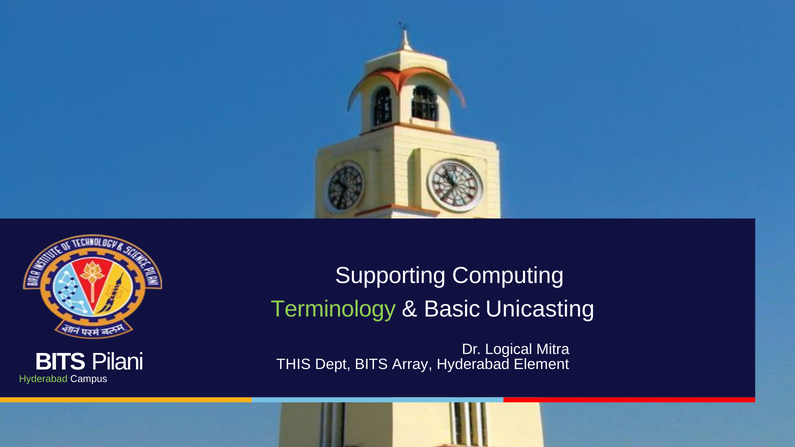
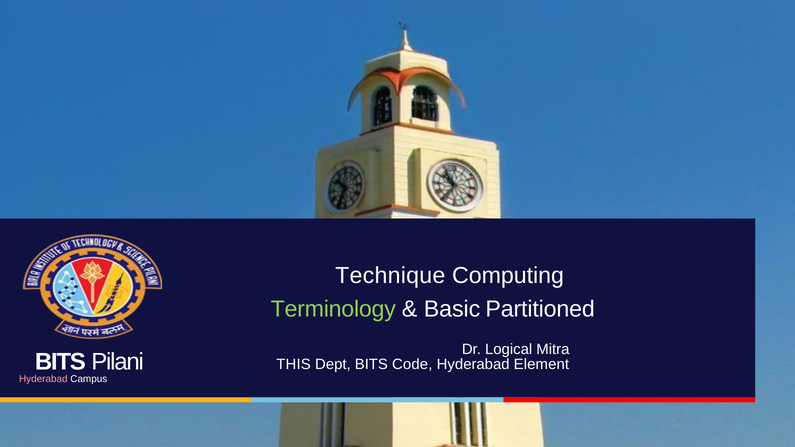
Supporting: Supporting -> Technique (390, 276)
Unicasting: Unicasting -> Partitioned (540, 309)
Array: Array -> Code (412, 364)
Hyderabad colour: light green -> pink (43, 379)
